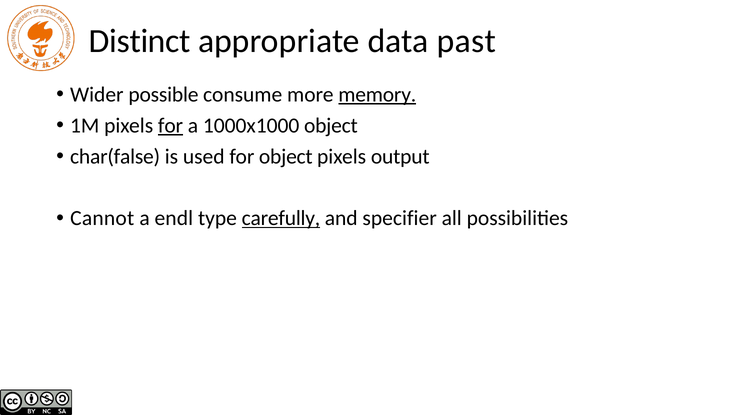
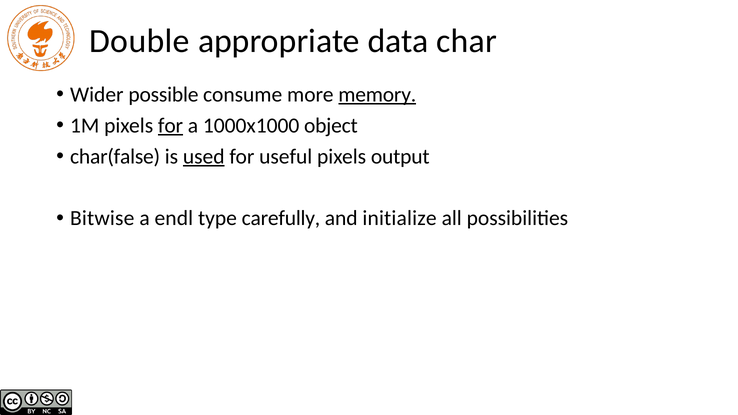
Distinct: Distinct -> Double (139, 41)
past: past -> char (466, 41)
used underline: none -> present (204, 156)
for object: object -> useful (286, 156)
Cannot: Cannot -> Bitwise (102, 218)
carefully underline: present -> none (281, 218)
specifier: specifier -> initialize (400, 218)
